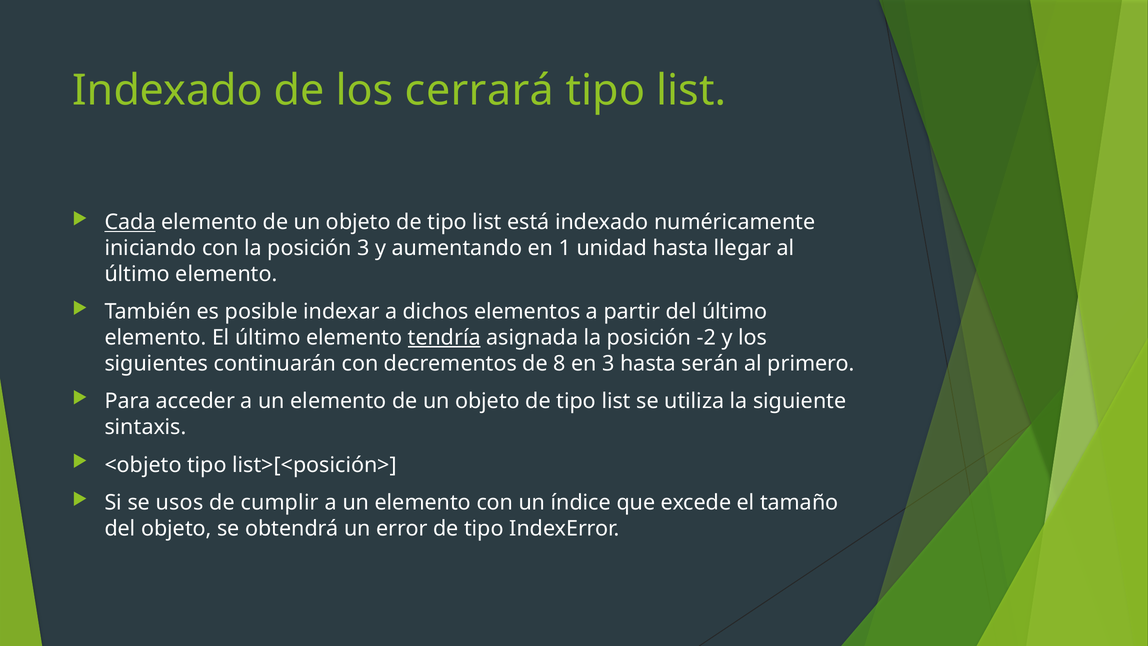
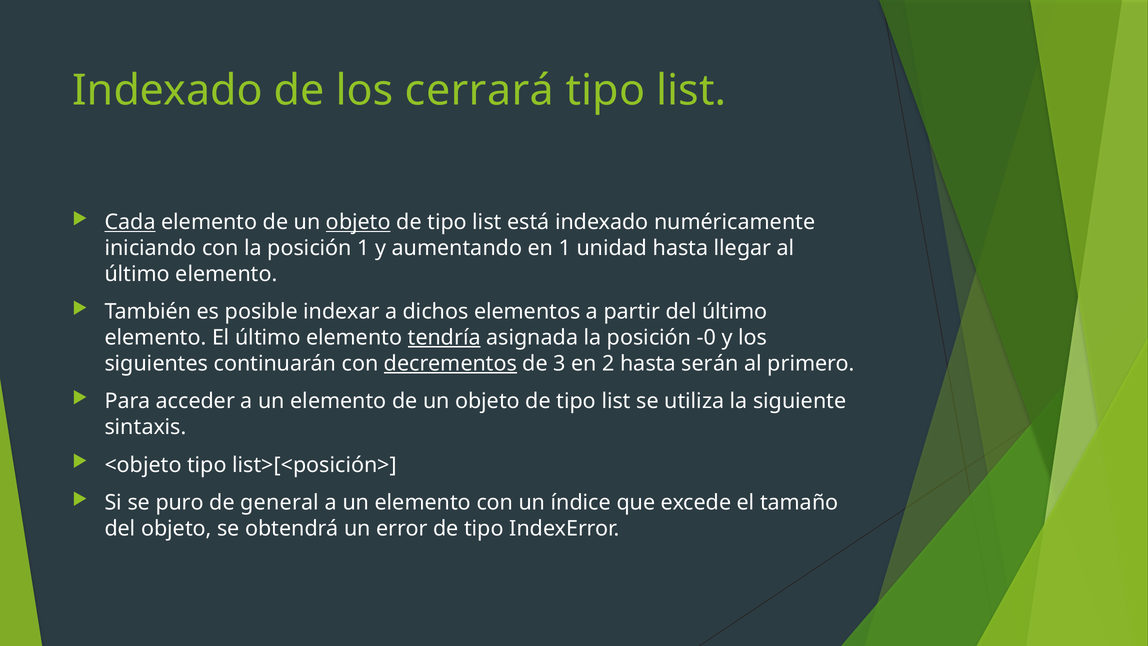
objeto underline: none -> present (358, 222)
posición 3: 3 -> 1 (363, 248)
-2: -2 -> -0 (706, 337)
decrementos underline: none -> present (450, 363)
8: 8 -> 3 (559, 363)
en 3: 3 -> 2 (608, 363)
usos: usos -> puro (180, 503)
cumplir: cumplir -> general (280, 503)
